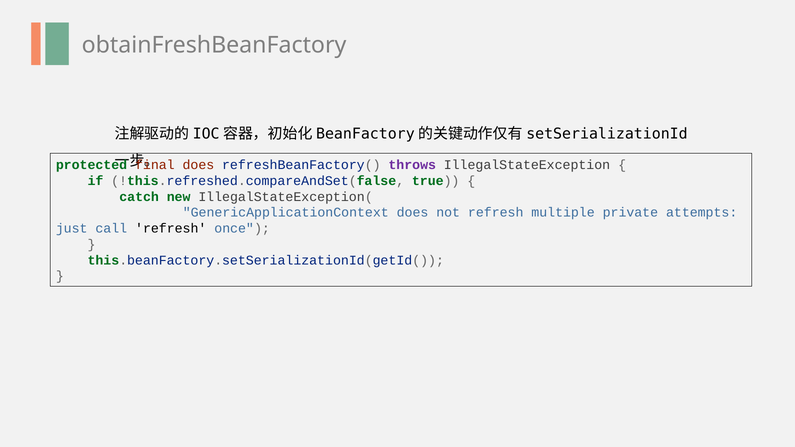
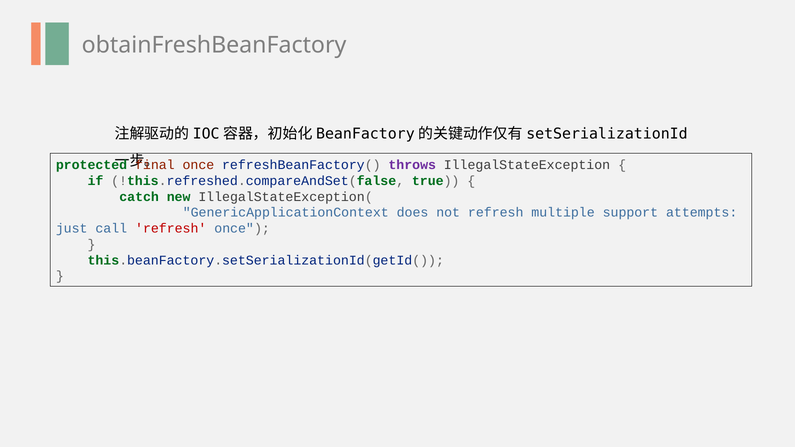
does: does -> once (198, 165)
private: private -> support (630, 213)
refresh colour: black -> red (171, 229)
